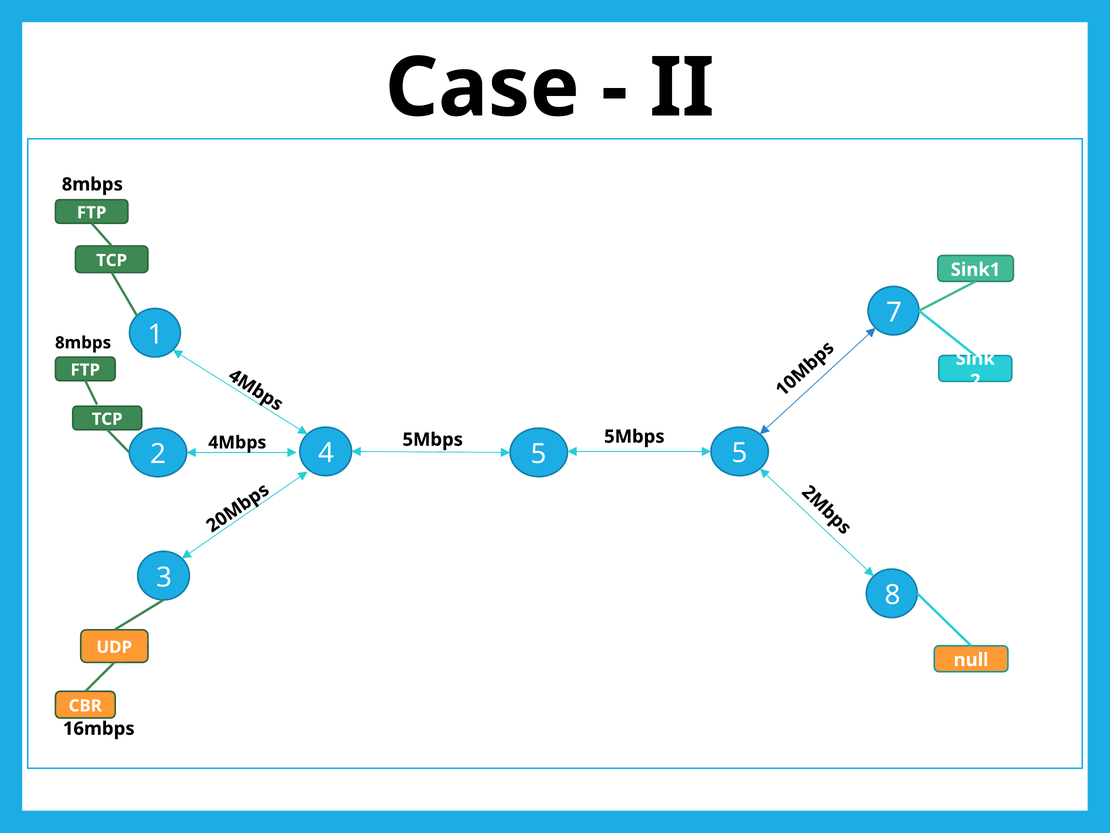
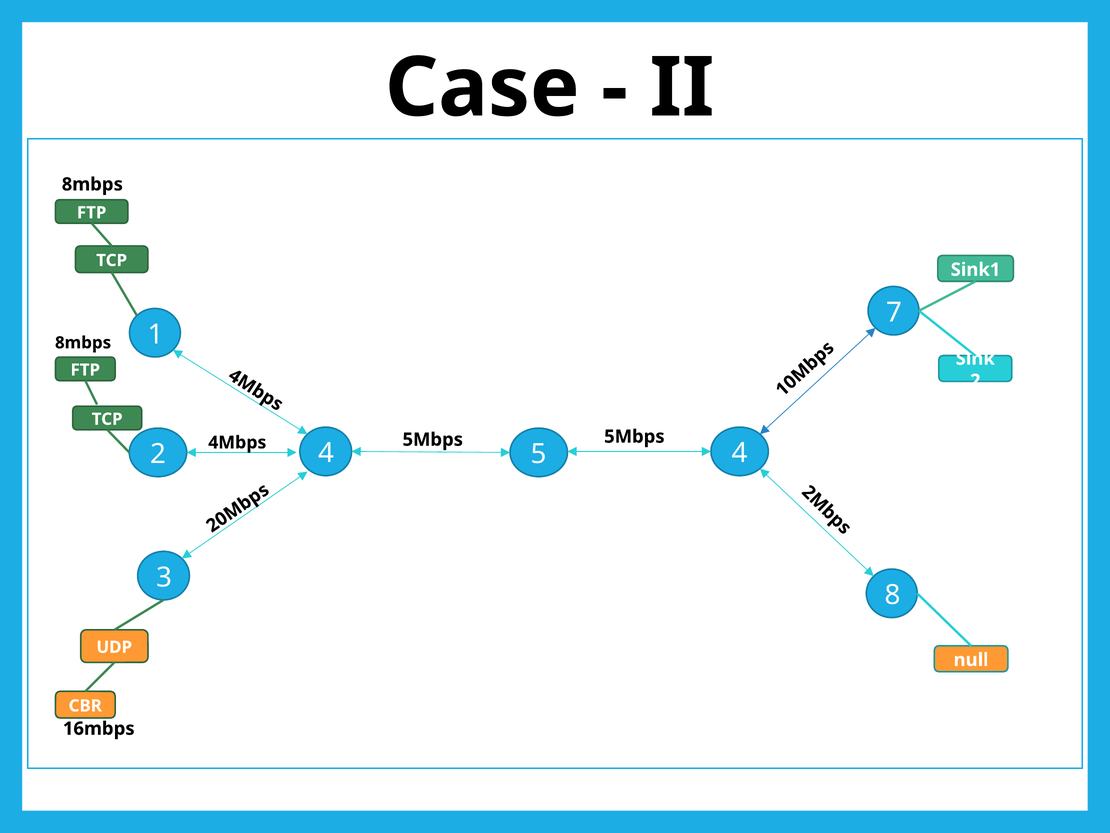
5 5: 5 -> 4 (740, 453)
